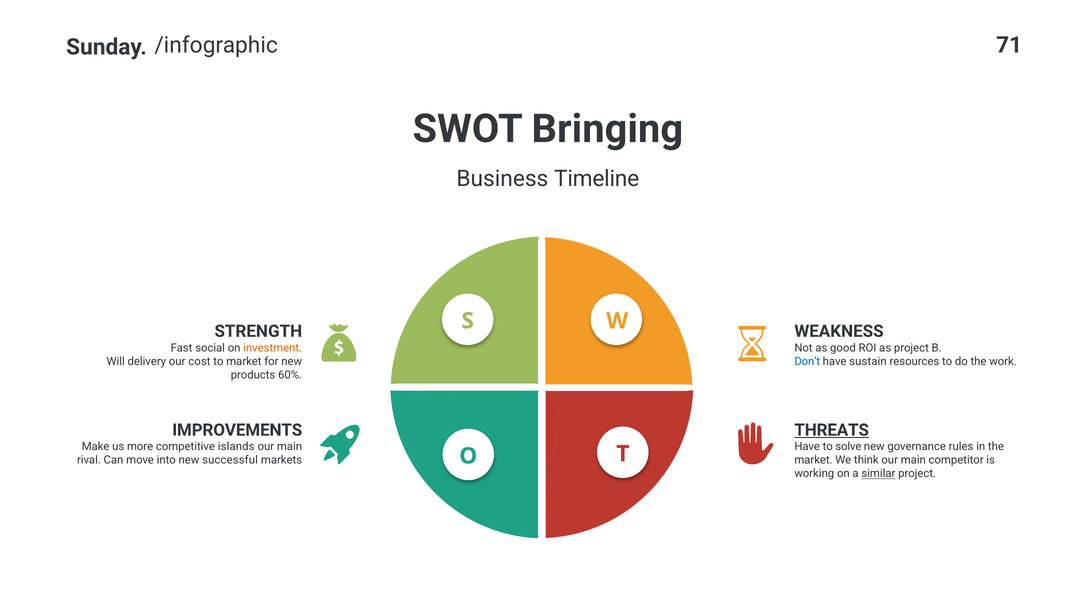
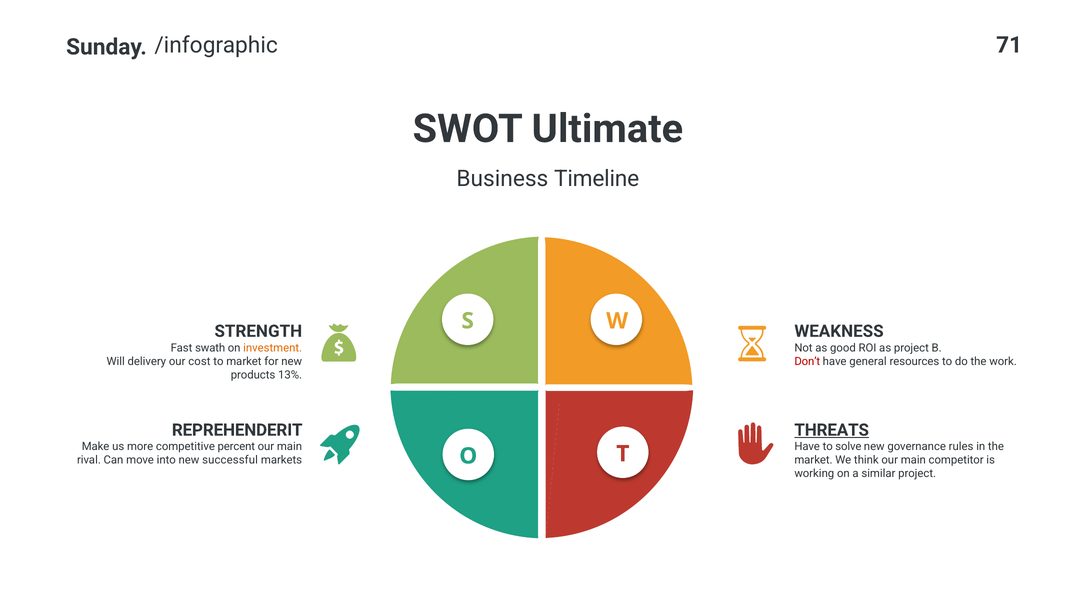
Bringing: Bringing -> Ultimate (607, 129)
social: social -> swath (210, 348)
Don’t colour: blue -> red (807, 361)
sustain: sustain -> general (868, 361)
60%: 60% -> 13% (290, 375)
IMPROVEMENTS: IMPROVEMENTS -> REPREHENDERIT (237, 430)
islands: islands -> percent (236, 447)
similar underline: present -> none (878, 474)
